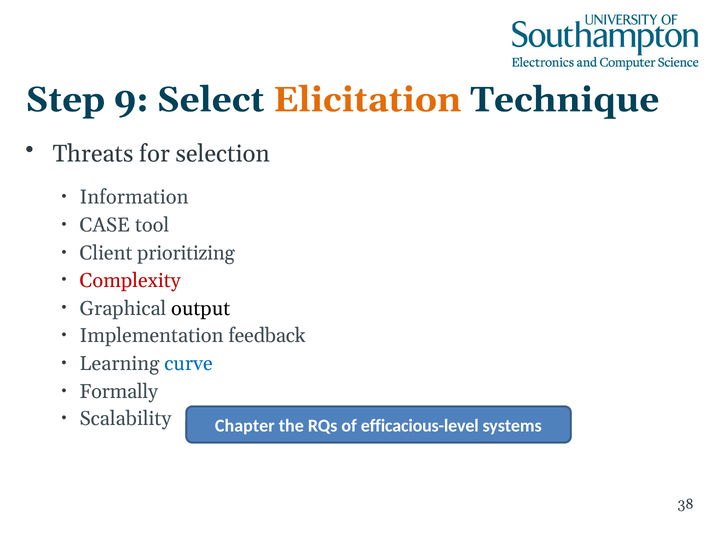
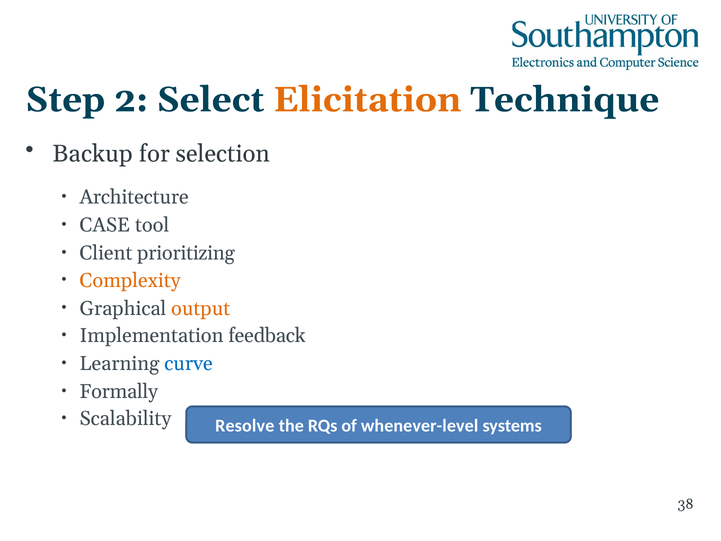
9: 9 -> 2 (131, 100)
Threats: Threats -> Backup (93, 154)
Information: Information -> Architecture (134, 197)
Complexity colour: red -> orange (130, 280)
output colour: black -> orange (201, 308)
Chapter: Chapter -> Resolve (245, 426)
efficacious-level: efficacious-level -> whenever-level (420, 426)
